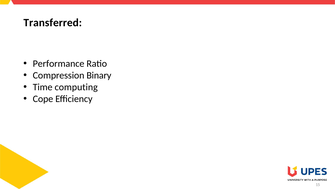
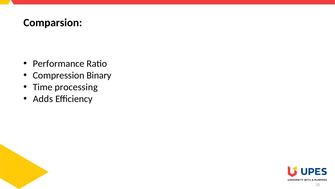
Transferred: Transferred -> Comparsion (53, 23)
computing: computing -> processing (76, 87)
Cope: Cope -> Adds (43, 99)
